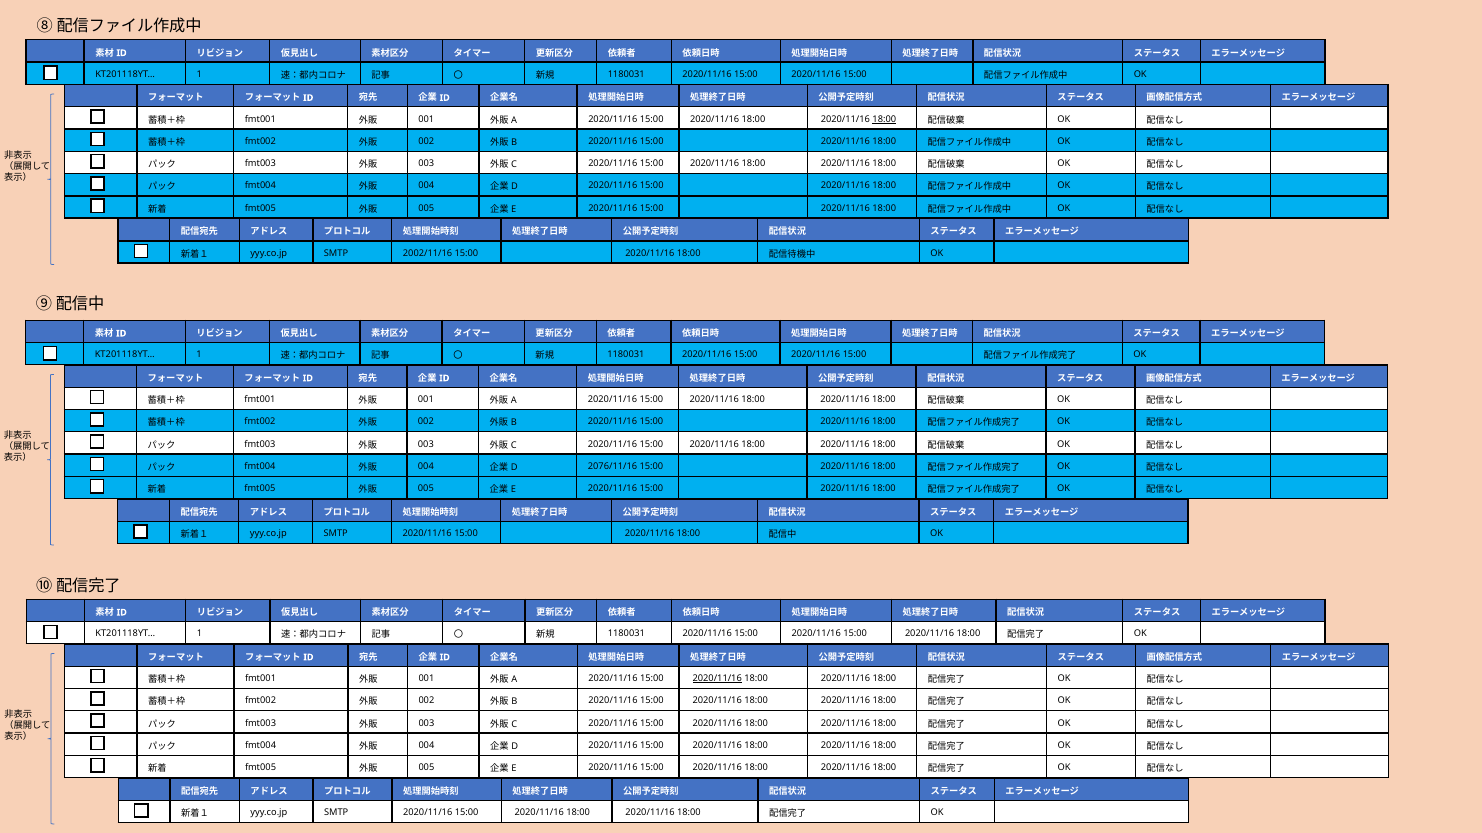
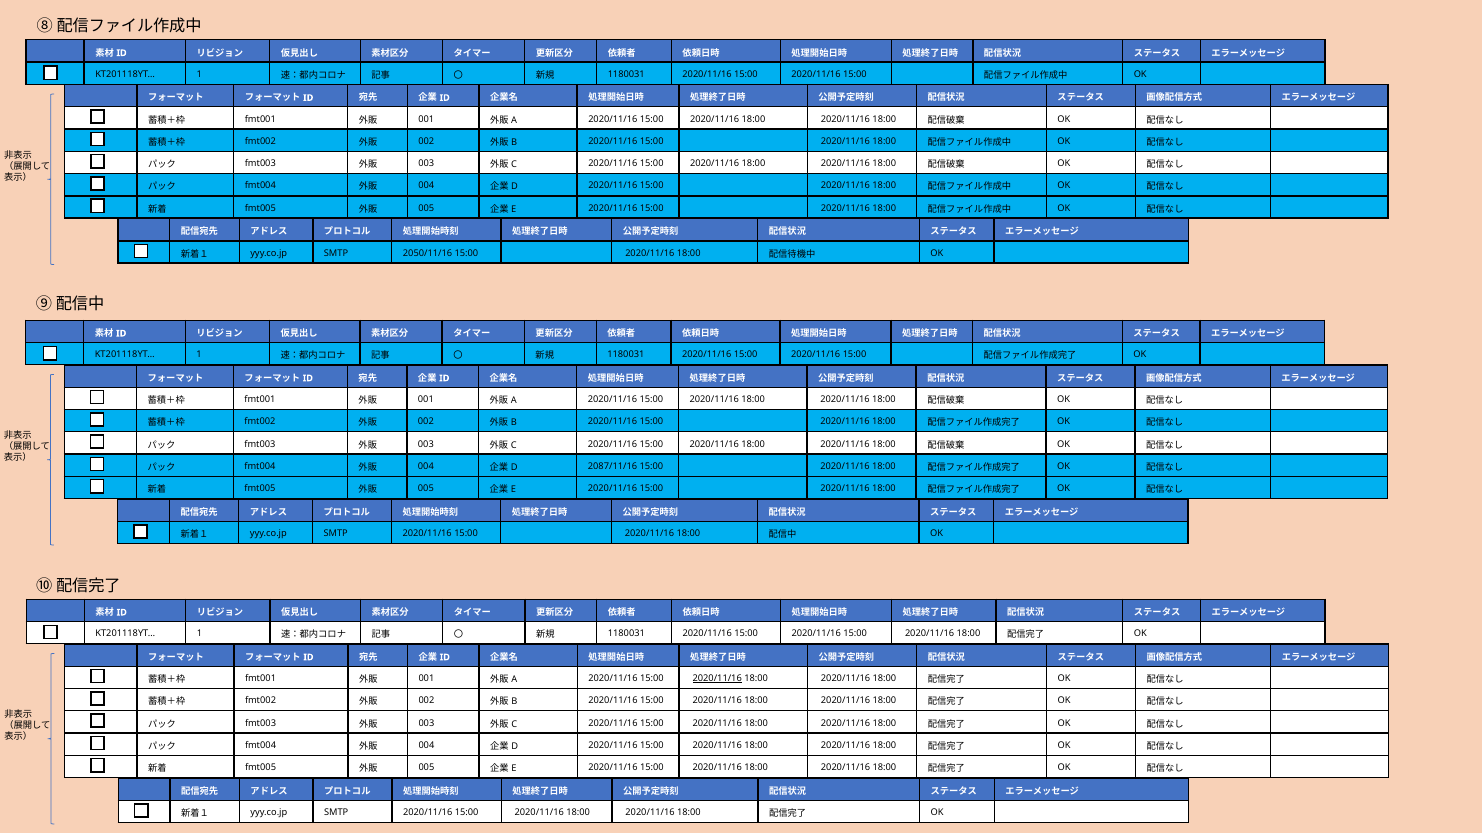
18:00 underline: present -> none (884, 119)
2002/11/16: 2002/11/16 -> 2050/11/16 (428, 253)
2076/11/16: 2076/11/16 -> 2087/11/16 (613, 467)
